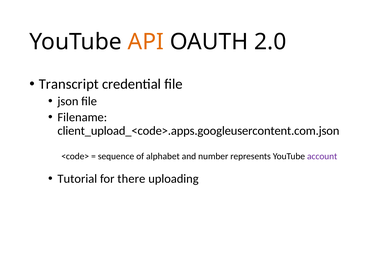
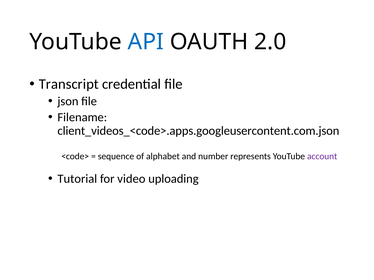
API colour: orange -> blue (146, 42)
client_upload_<code>.apps.googleusercontent.com.json: client_upload_<code>.apps.googleusercontent.com.json -> client_videos_<code>.apps.googleusercontent.com.json (198, 131)
there: there -> video (131, 179)
